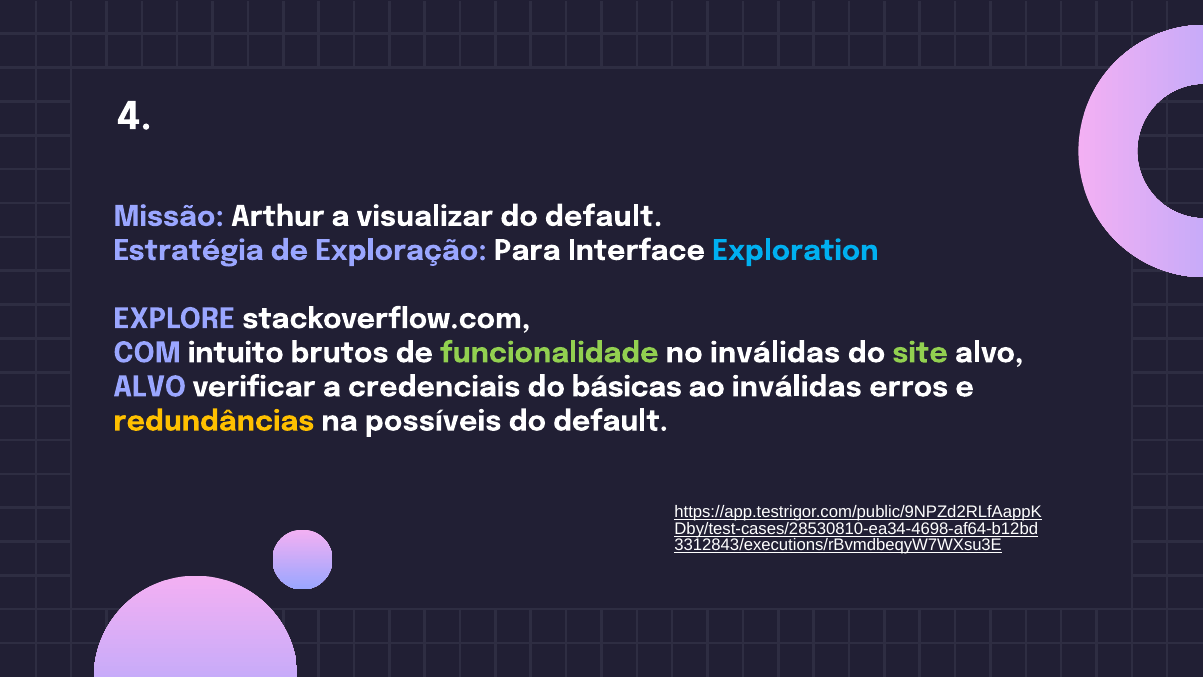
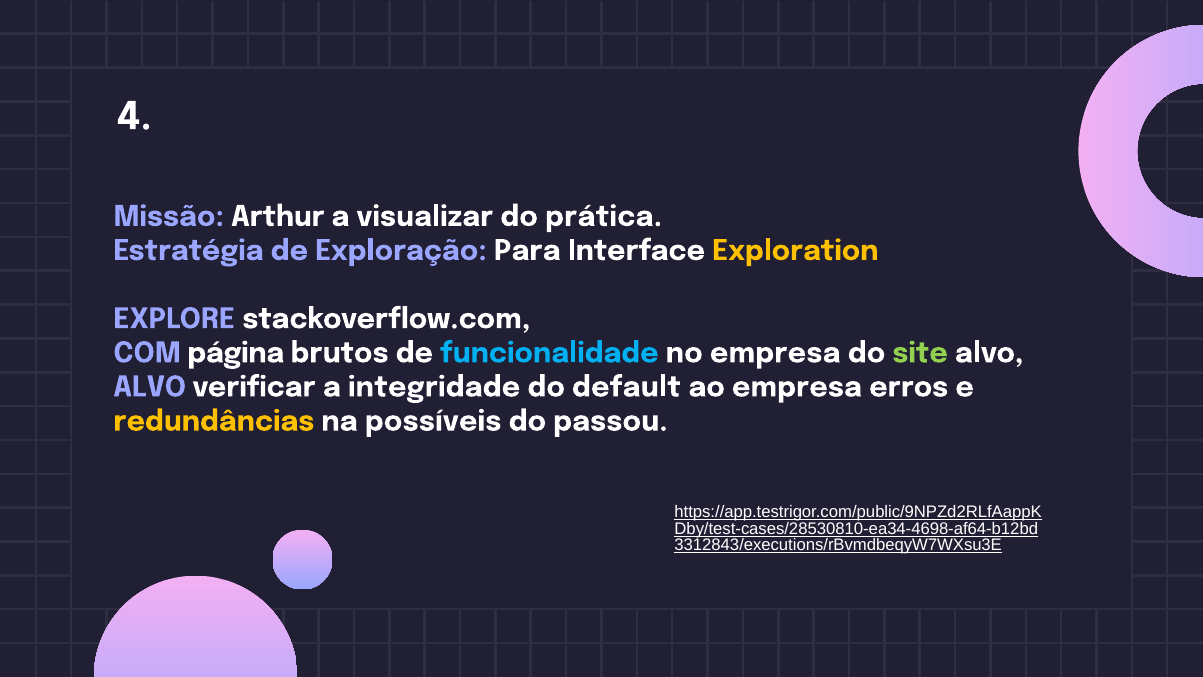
default: default -> prática (604, 216)
Exploration colour: light blue -> yellow (795, 250)
intuito: intuito -> página (236, 353)
funcionalidade colour: light green -> light blue (549, 353)
no inválidas: inválidas -> empresa (775, 353)
credenciais: credenciais -> integridade (434, 387)
básicas: básicas -> default (626, 387)
ao inválidas: inválidas -> empresa (797, 387)
default: default -> passou (610, 421)
